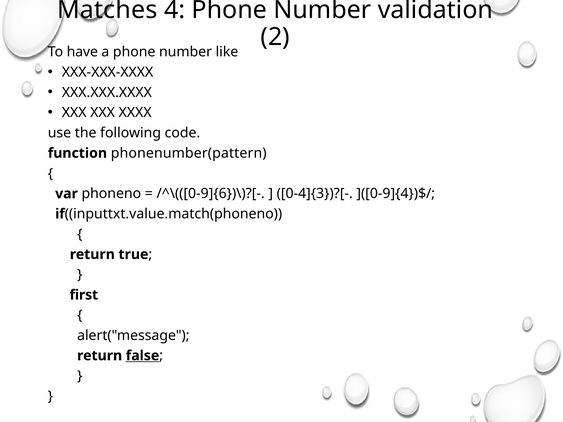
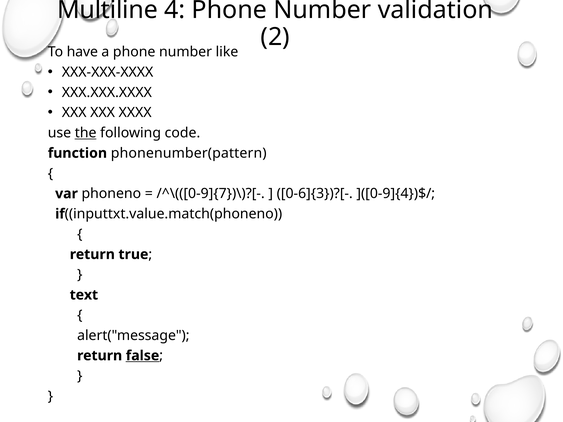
Matches: Matches -> Multiline (107, 10)
the underline: none -> present (86, 133)
/^\(([0-9]{6})\)?[-: /^\(([0-9]{6})\)?[- -> /^\(([0-9]{7})\)?[- (211, 194)
0-4]{3})?[-: 0-4]{3})?[- -> 0-6]{3})?[- (315, 194)
first: first -> text (84, 295)
